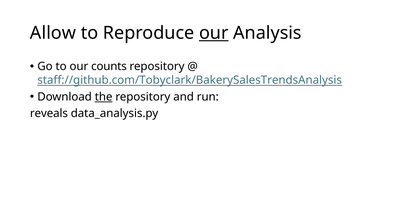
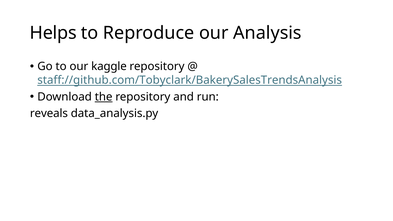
Allow: Allow -> Helps (53, 33)
our underline: present -> none (214, 33)
counts: counts -> kaggle (109, 66)
